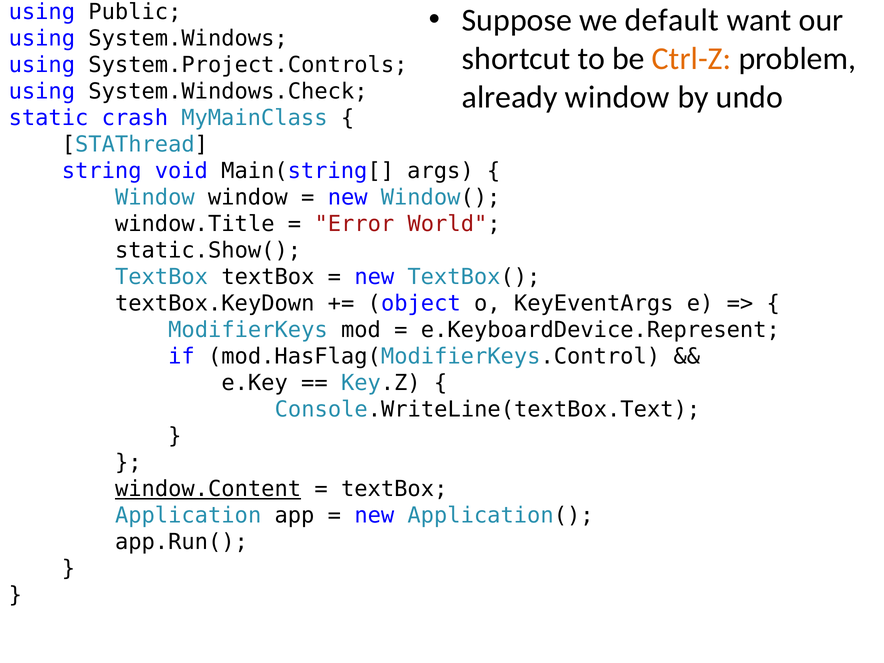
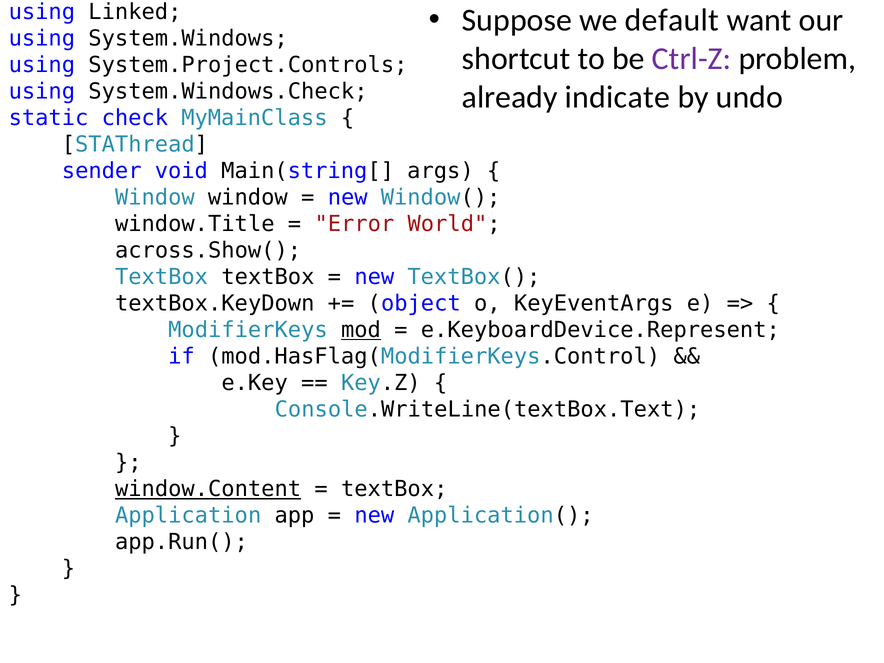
Public: Public -> Linked (135, 12)
Ctrl-Z colour: orange -> purple (692, 59)
already window: window -> indicate (617, 97)
crash: crash -> check (135, 118)
string: string -> sender (102, 171)
static.Show(: static.Show( -> across.Show( (208, 250)
mod underline: none -> present (361, 330)
